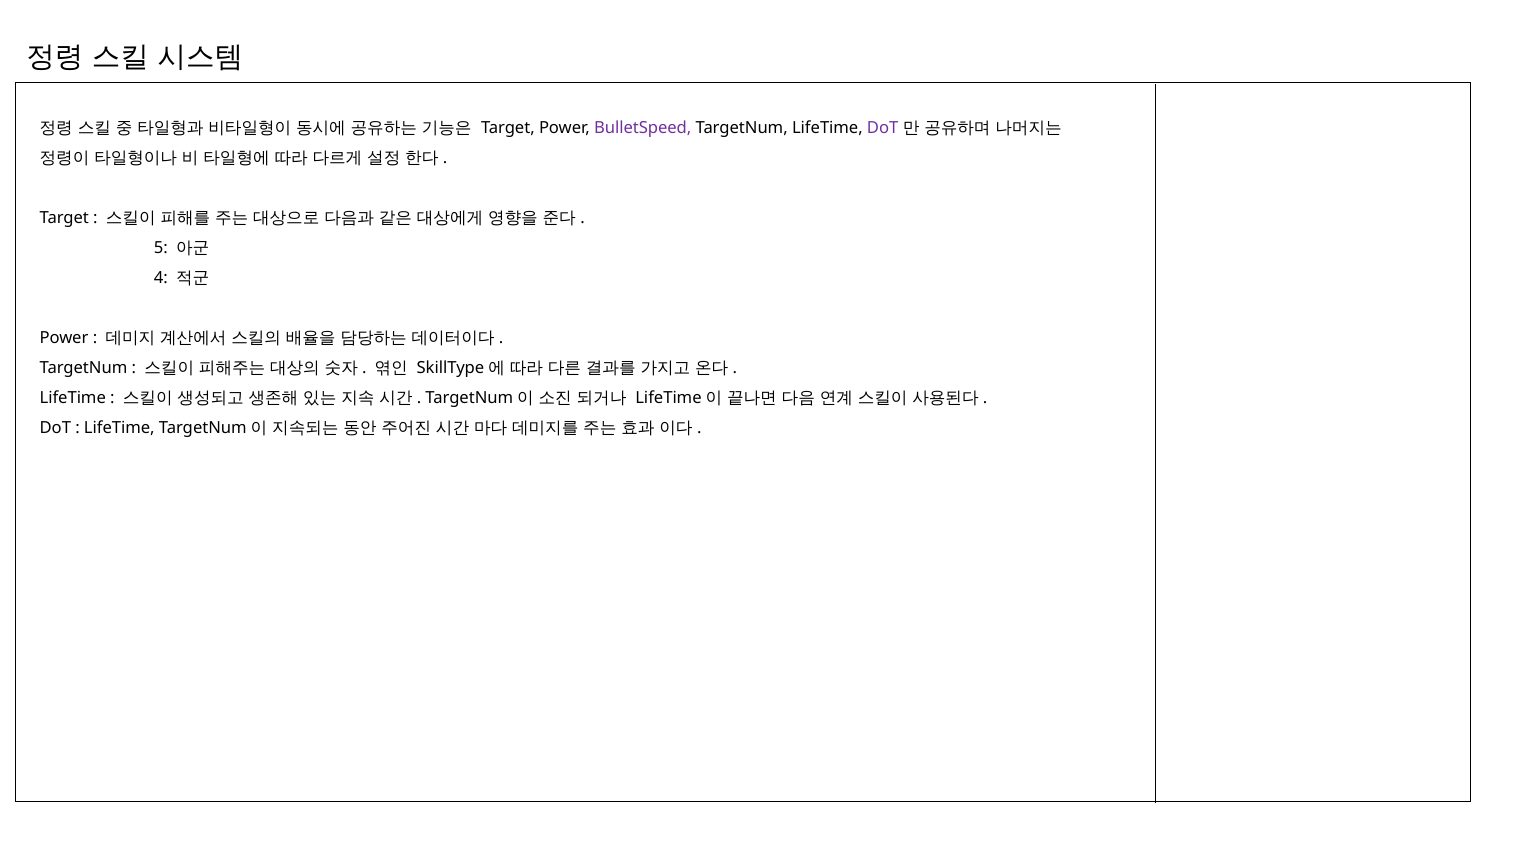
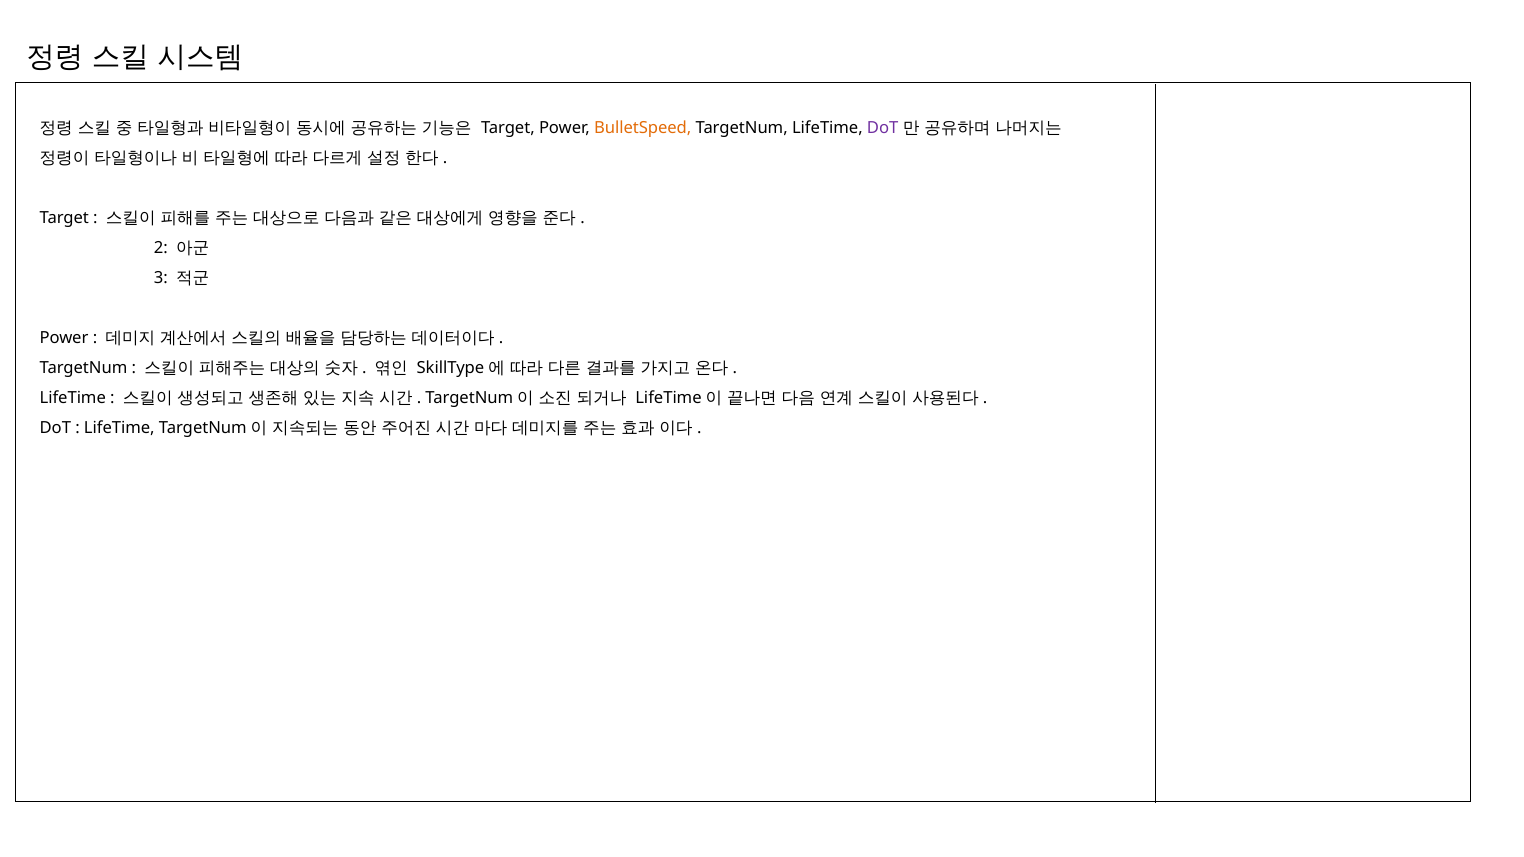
BulletSpeed colour: purple -> orange (643, 128)
5: 5 -> 2 (161, 248)
4: 4 -> 3 (161, 278)
